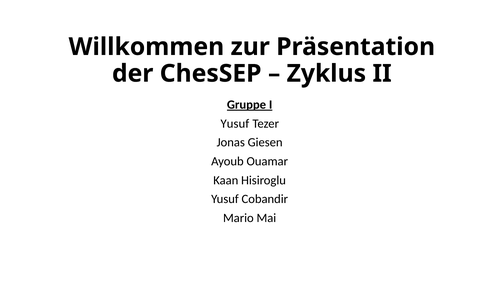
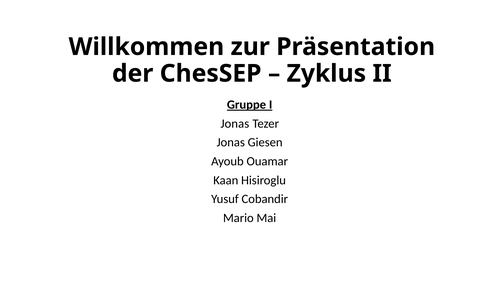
Yusuf: Yusuf -> Jonas (235, 123)
